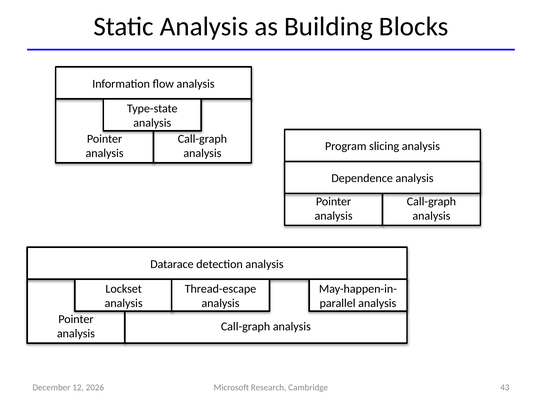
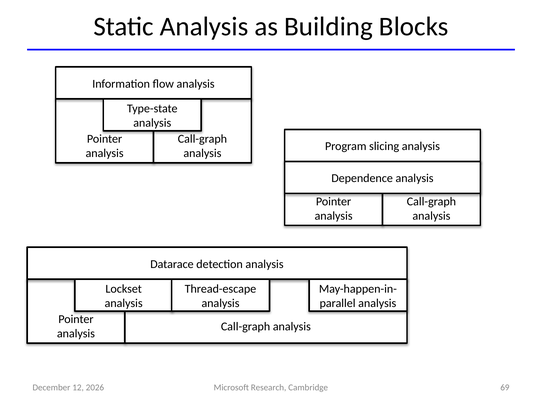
43: 43 -> 69 (505, 388)
